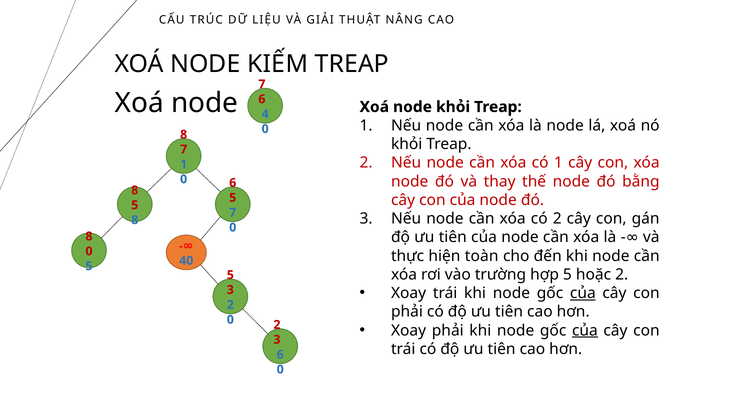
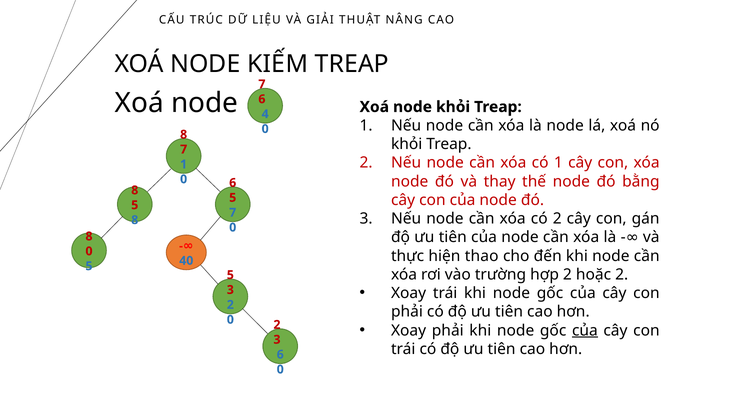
toàn: toàn -> thao (482, 256)
hợp 5: 5 -> 2 (567, 275)
của underline: present -> none (583, 293)
